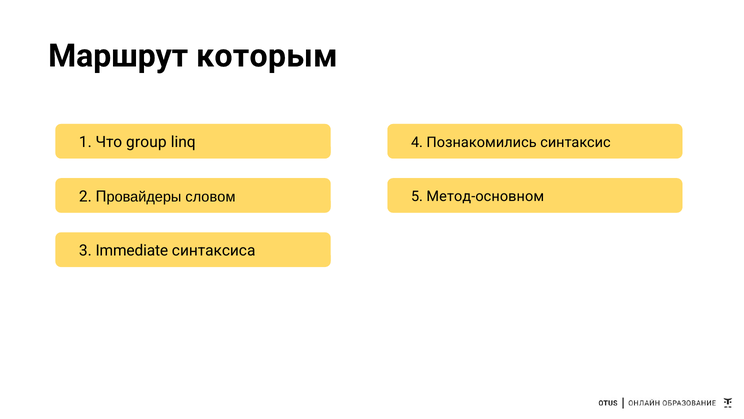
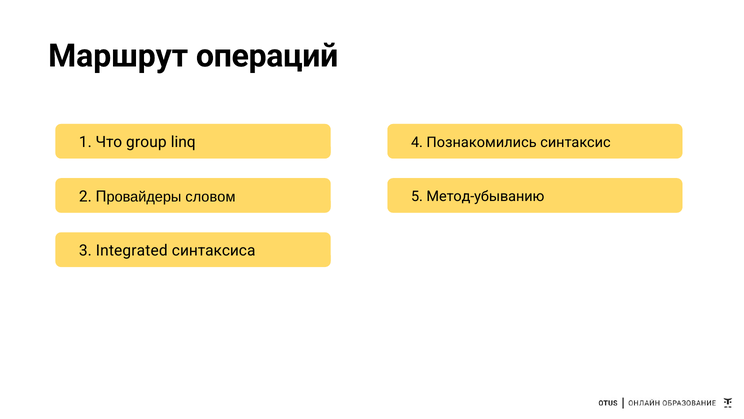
которым: которым -> операций (267, 56)
Метод-основном: Метод-основном -> Метод-убыванию (485, 196)
Immediate: Immediate -> Integrated (132, 250)
